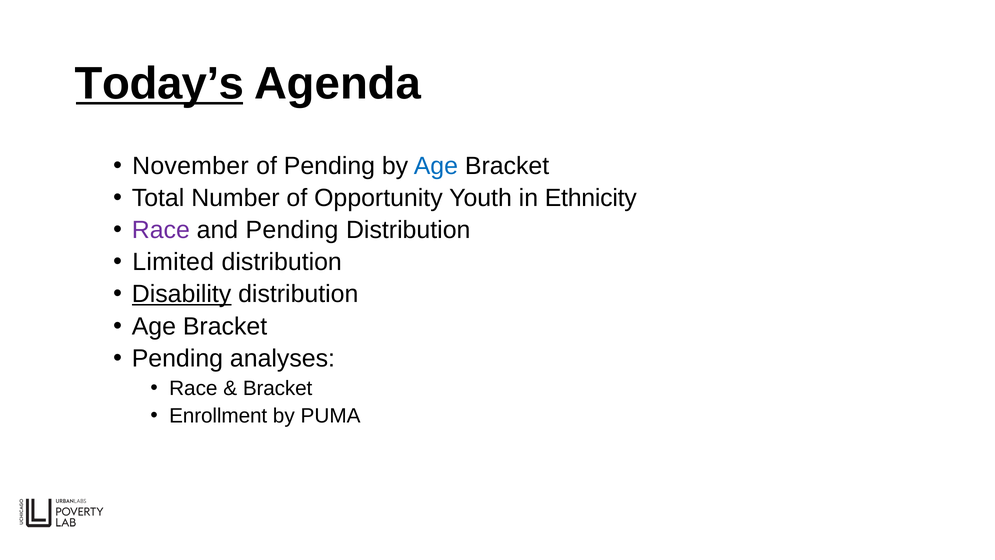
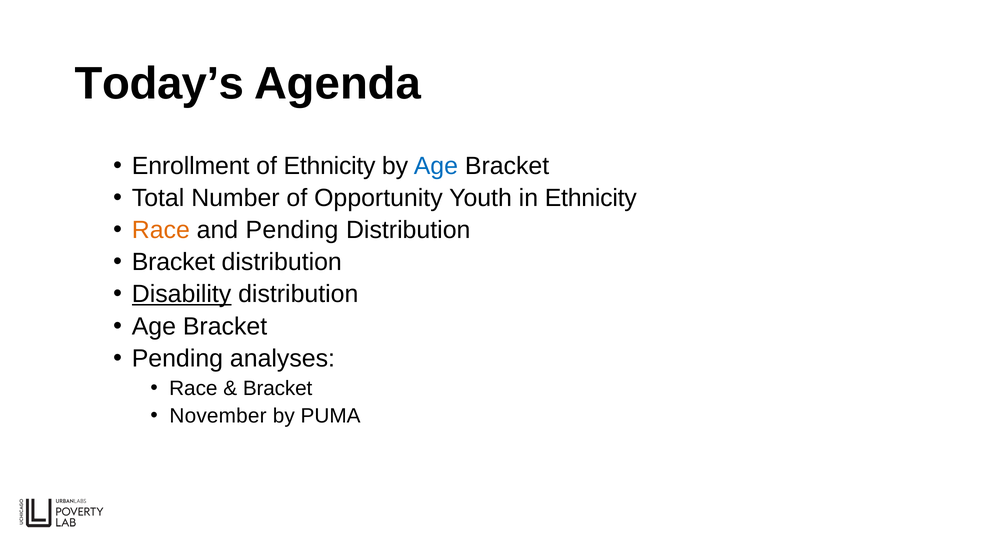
Today’s underline: present -> none (160, 84)
November: November -> Enrollment (191, 166)
of Pending: Pending -> Ethnicity (330, 166)
Race colour: purple -> orange (161, 230)
Limited: Limited -> Bracket (173, 262)
Enrollment: Enrollment -> November (218, 416)
